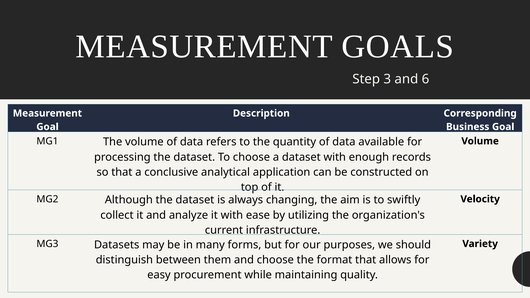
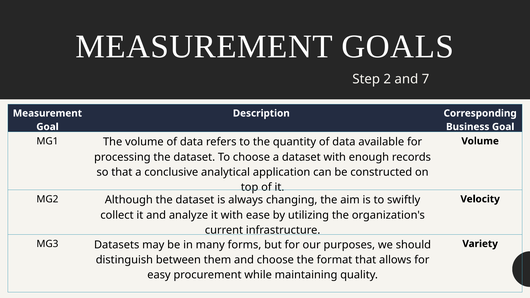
3: 3 -> 2 (387, 79)
6: 6 -> 7 (426, 79)
